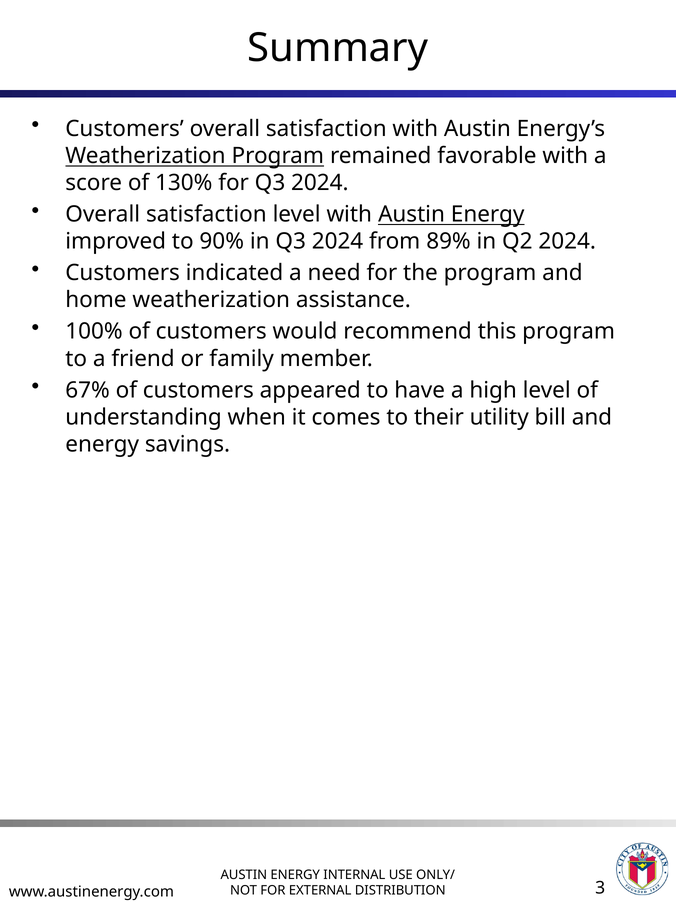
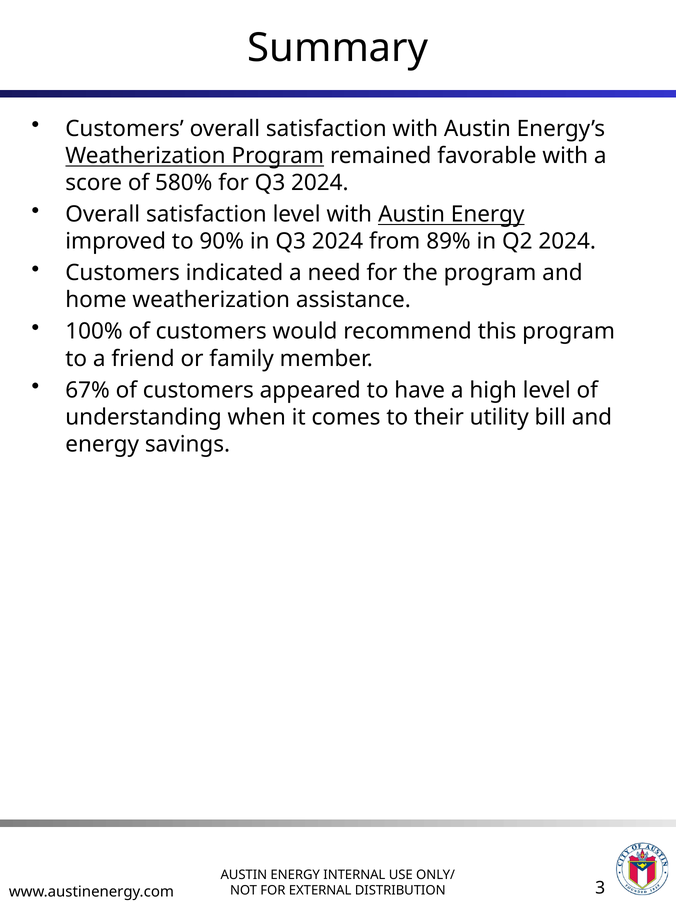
130%: 130% -> 580% (184, 183)
